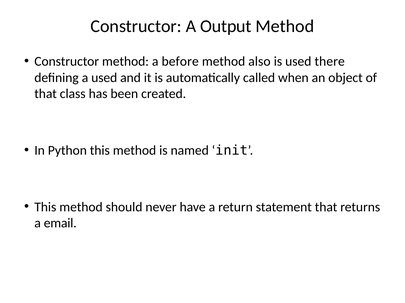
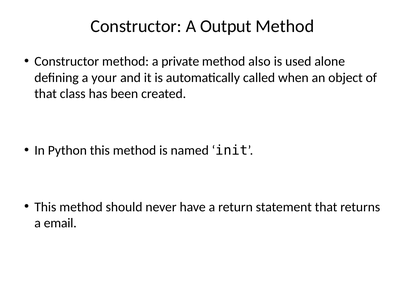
before: before -> private (180, 62)
there: there -> alone (330, 62)
a used: used -> your (104, 78)
